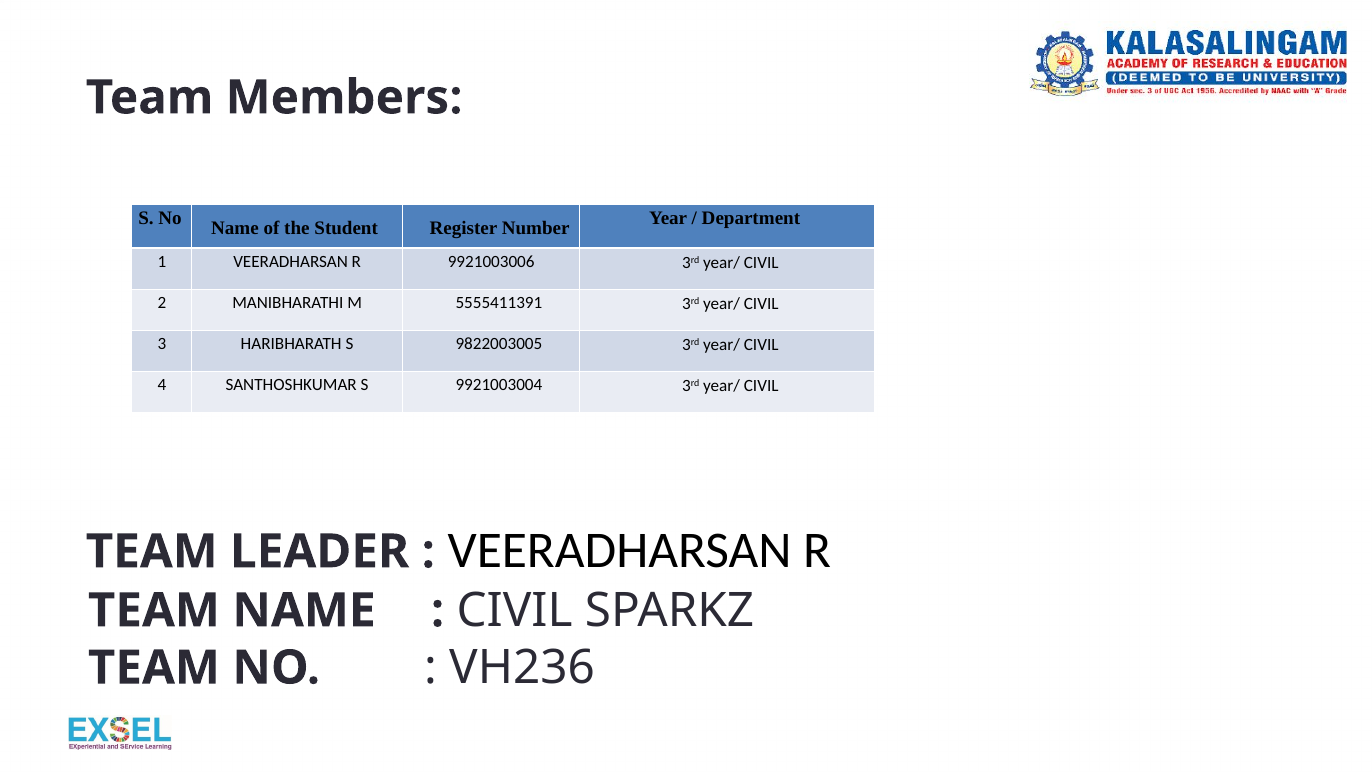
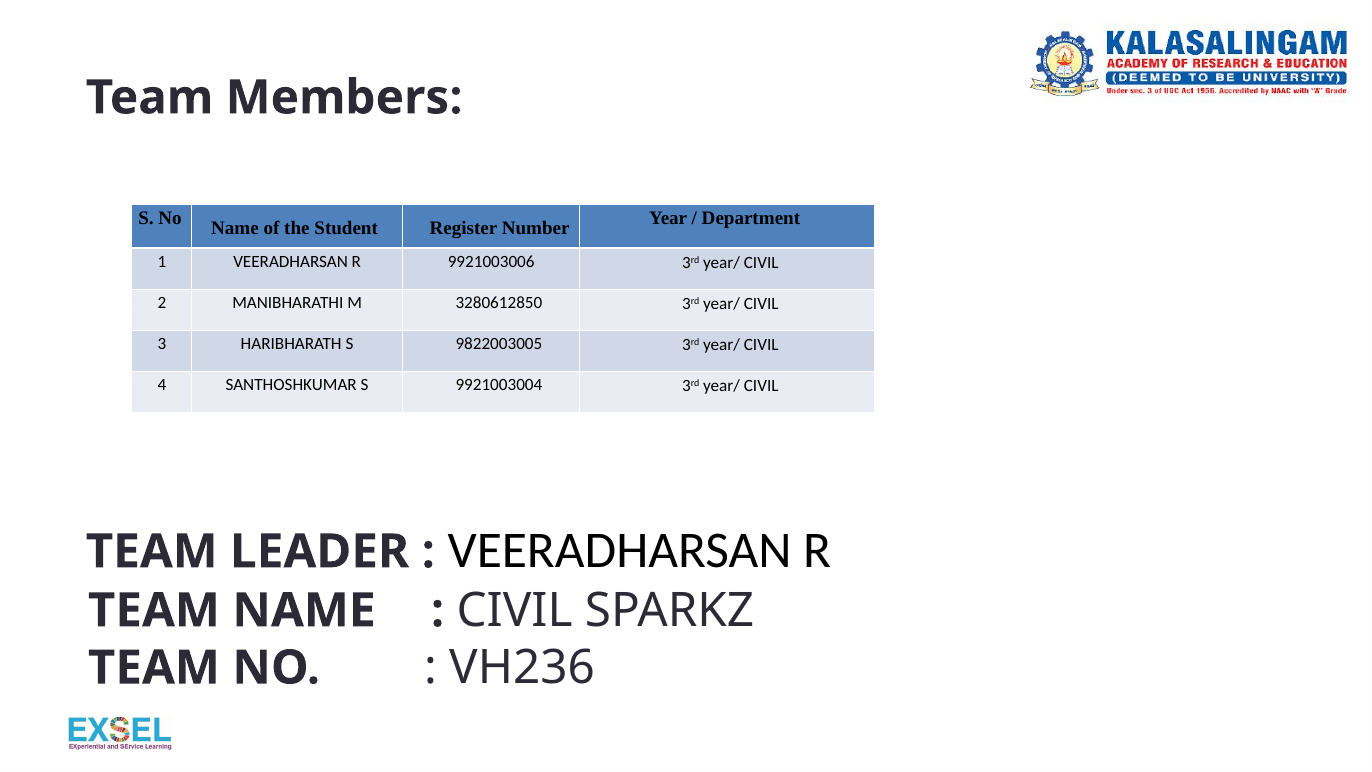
5555411391: 5555411391 -> 3280612850 (499, 303)
